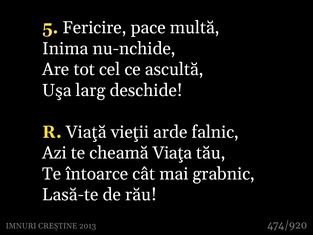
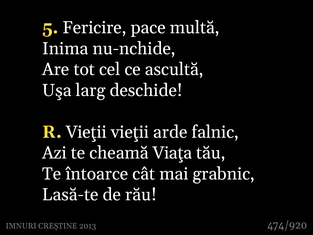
R Viaţă: Viaţă -> Vieţii (86, 132)
